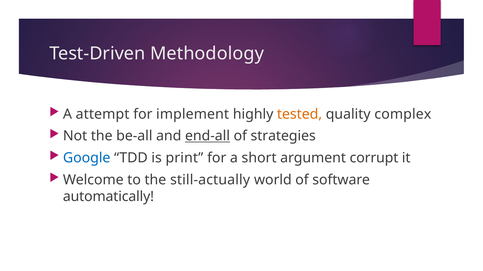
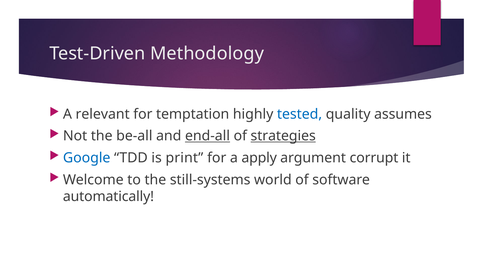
attempt: attempt -> relevant (103, 114)
implement: implement -> temptation (193, 114)
tested colour: orange -> blue (300, 114)
complex: complex -> assumes (403, 114)
strategies underline: none -> present (283, 136)
short: short -> apply (259, 158)
still-actually: still-actually -> still-systems (210, 180)
